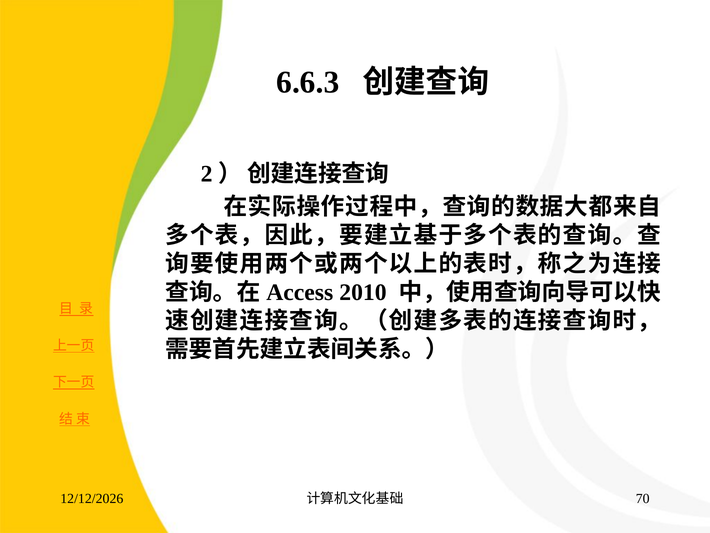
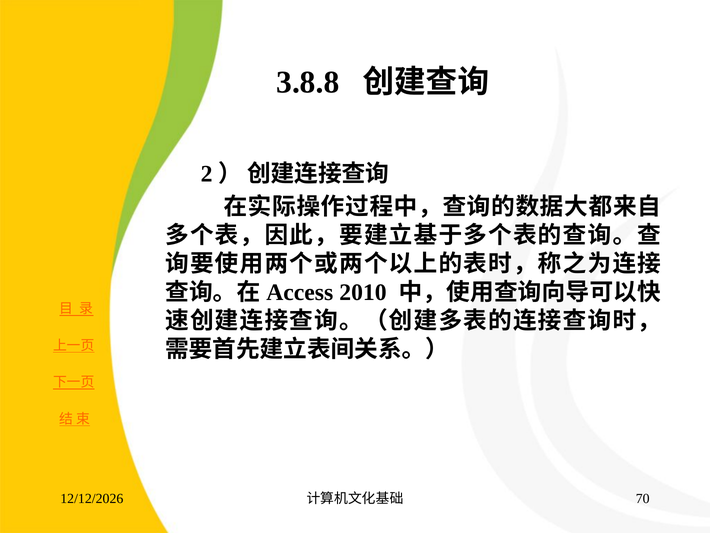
6.6.3: 6.6.3 -> 3.8.8 (308, 82)
